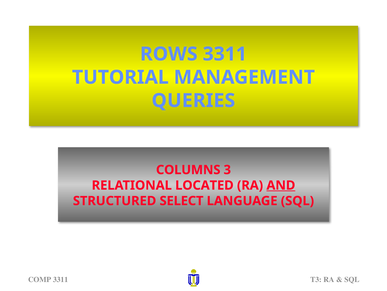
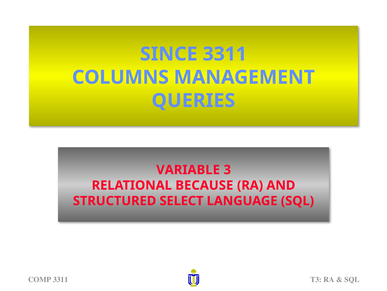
ROWS: ROWS -> SINCE (169, 54)
TUTORIAL: TUTORIAL -> COLUMNS (120, 77)
COLUMNS: COLUMNS -> VARIABLE (188, 169)
LOCATED: LOCATED -> BECAUSE (204, 185)
AND underline: present -> none (281, 185)
